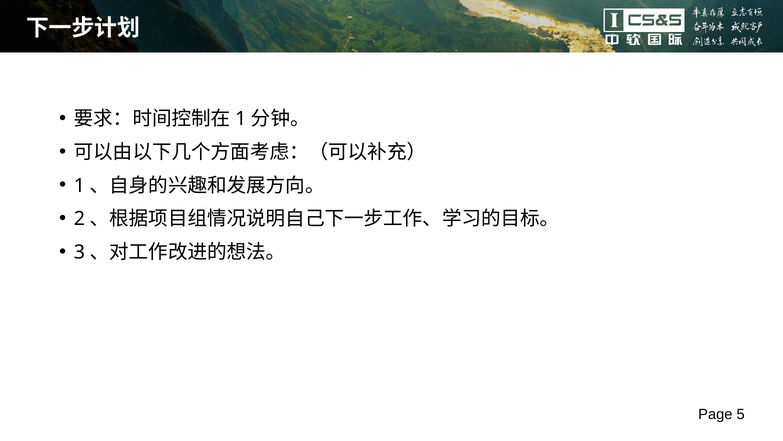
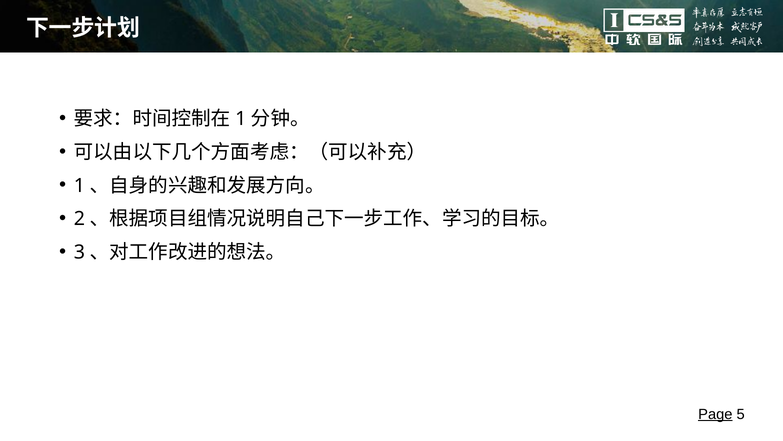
Page underline: none -> present (715, 414)
